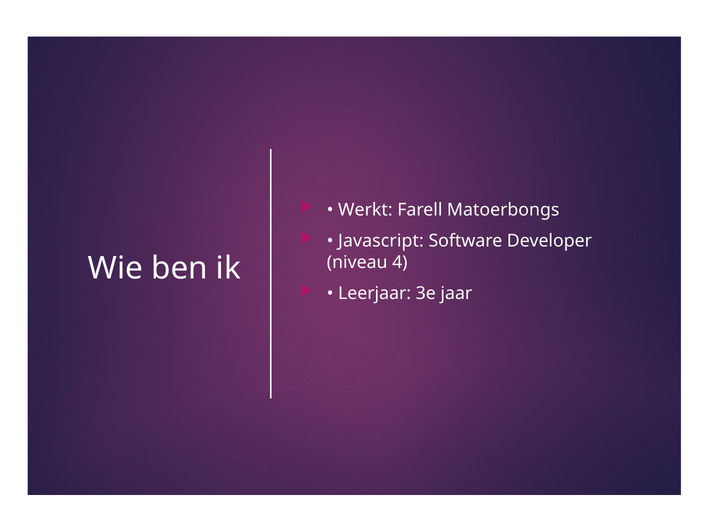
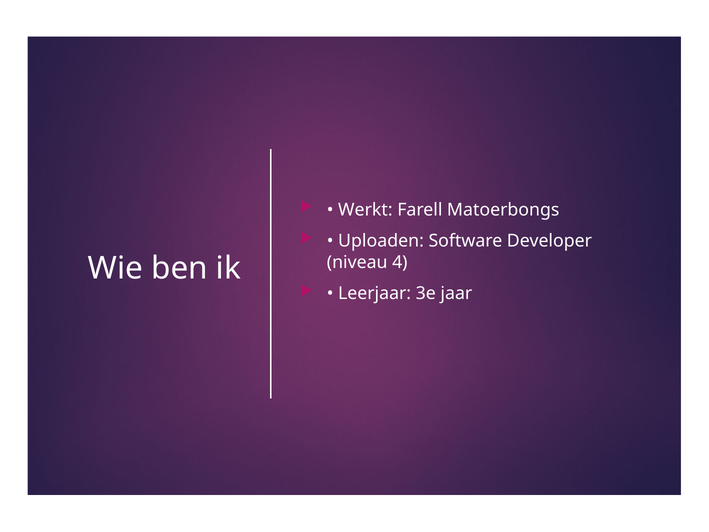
Javascript: Javascript -> Uploaden (381, 241)
